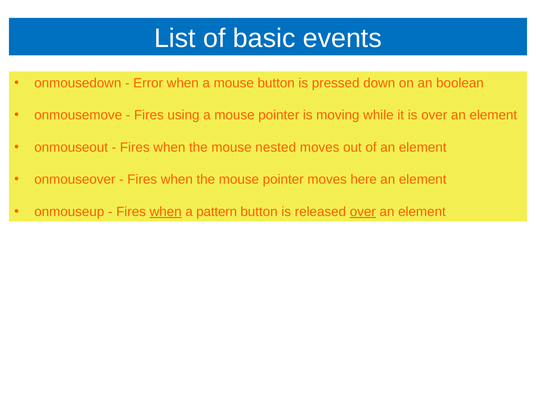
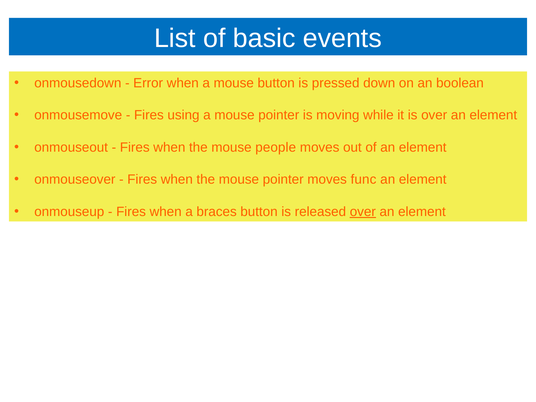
nested: nested -> people (276, 147)
here: here -> func (364, 180)
when underline: present -> none (166, 212)
pattern: pattern -> braces (217, 212)
